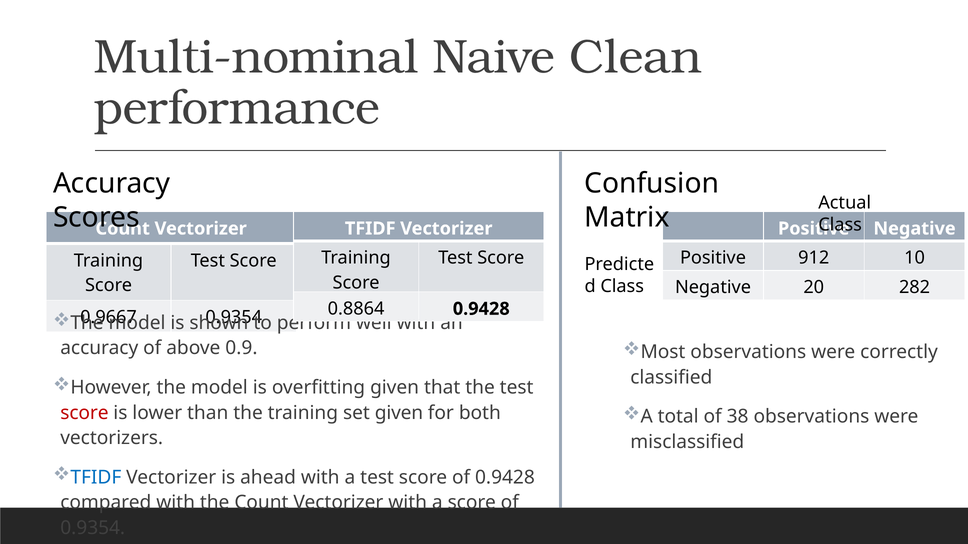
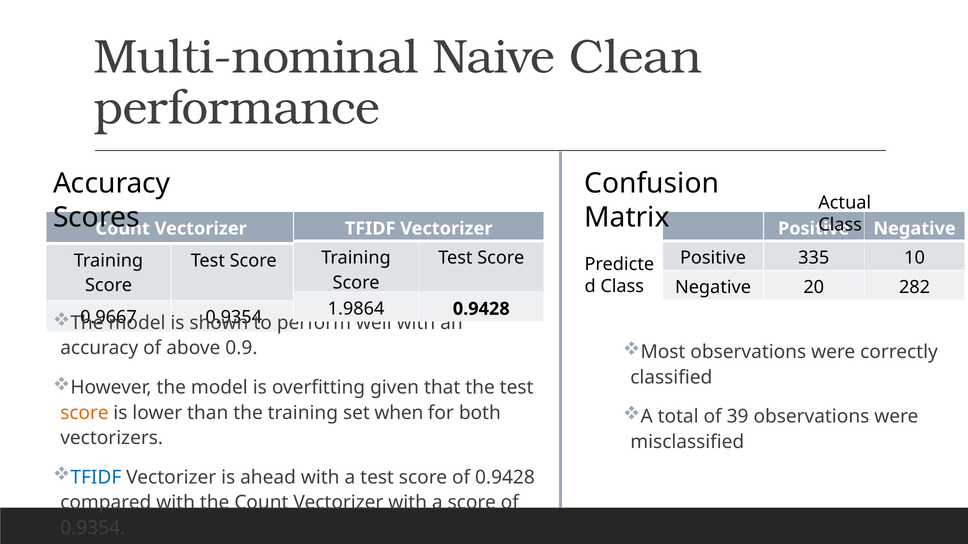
912: 912 -> 335 (814, 258)
0.8864: 0.8864 -> 1.9864 (356, 309)
38: 38 -> 39 (738, 417)
score colour: red -> orange (84, 413)
set given: given -> when (399, 413)
